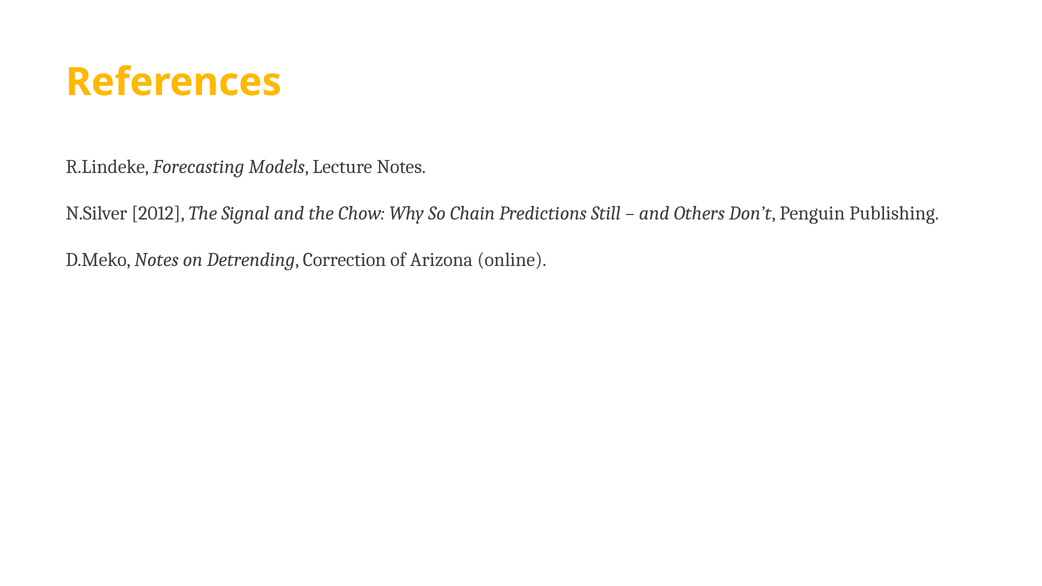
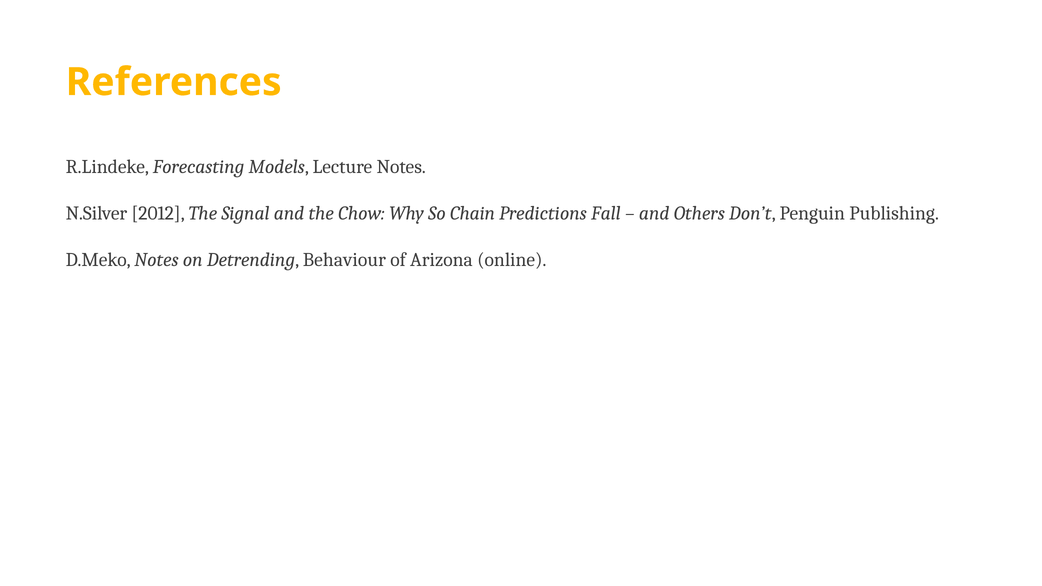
Still: Still -> Fall (606, 213)
Correction: Correction -> Behaviour (344, 260)
